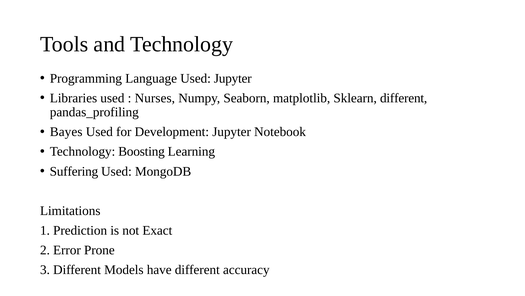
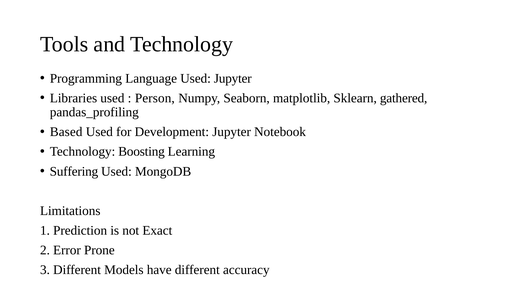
Nurses: Nurses -> Person (155, 98)
Sklearn different: different -> gathered (404, 98)
Bayes: Bayes -> Based (66, 132)
